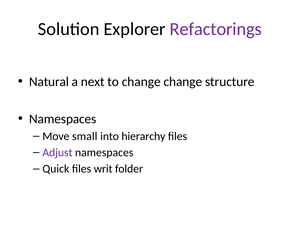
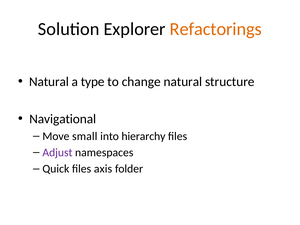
Refactorings colour: purple -> orange (216, 29)
next: next -> type (93, 82)
change change: change -> natural (183, 82)
Namespaces: Namespaces -> Navigational (63, 119)
writ: writ -> axis (103, 169)
